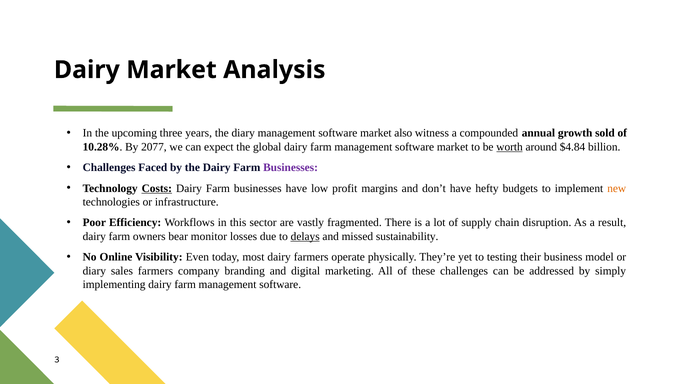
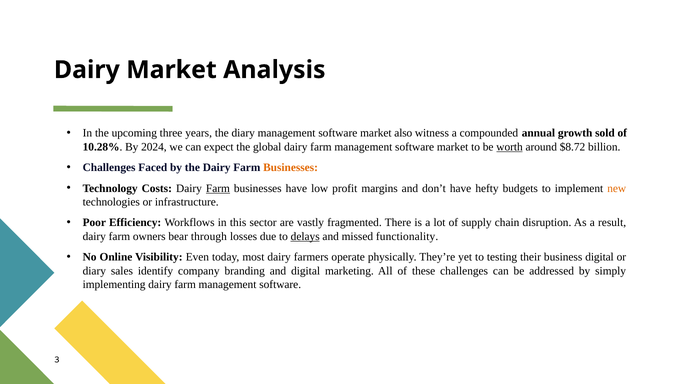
2077: 2077 -> 2024 (154, 147)
$4.84: $4.84 -> $8.72 (573, 147)
Businesses colour: purple -> orange (291, 167)
Costs underline: present -> none (157, 188)
Farm underline: none -> present (218, 188)
monitor: monitor -> through (209, 236)
sustainability: sustainability -> functionality (407, 236)
business model: model -> digital (600, 257)
sales farmers: farmers -> identify (156, 271)
